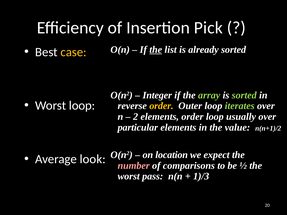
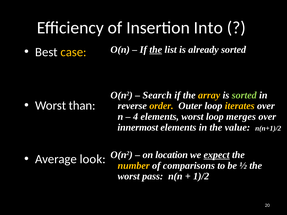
Pick: Pick -> Into (208, 28)
Integer: Integer -> Search (157, 95)
array colour: light green -> yellow (209, 95)
Worst loop: loop -> than (82, 106)
iterates colour: light green -> yellow (240, 106)
2: 2 -> 4 (136, 117)
elements order: order -> worst (192, 117)
usually: usually -> merges (241, 117)
particular: particular -> innermost (138, 127)
expect underline: none -> present (217, 155)
number colour: pink -> yellow (134, 166)
1)/3: 1)/3 -> 1)/2 (201, 177)
